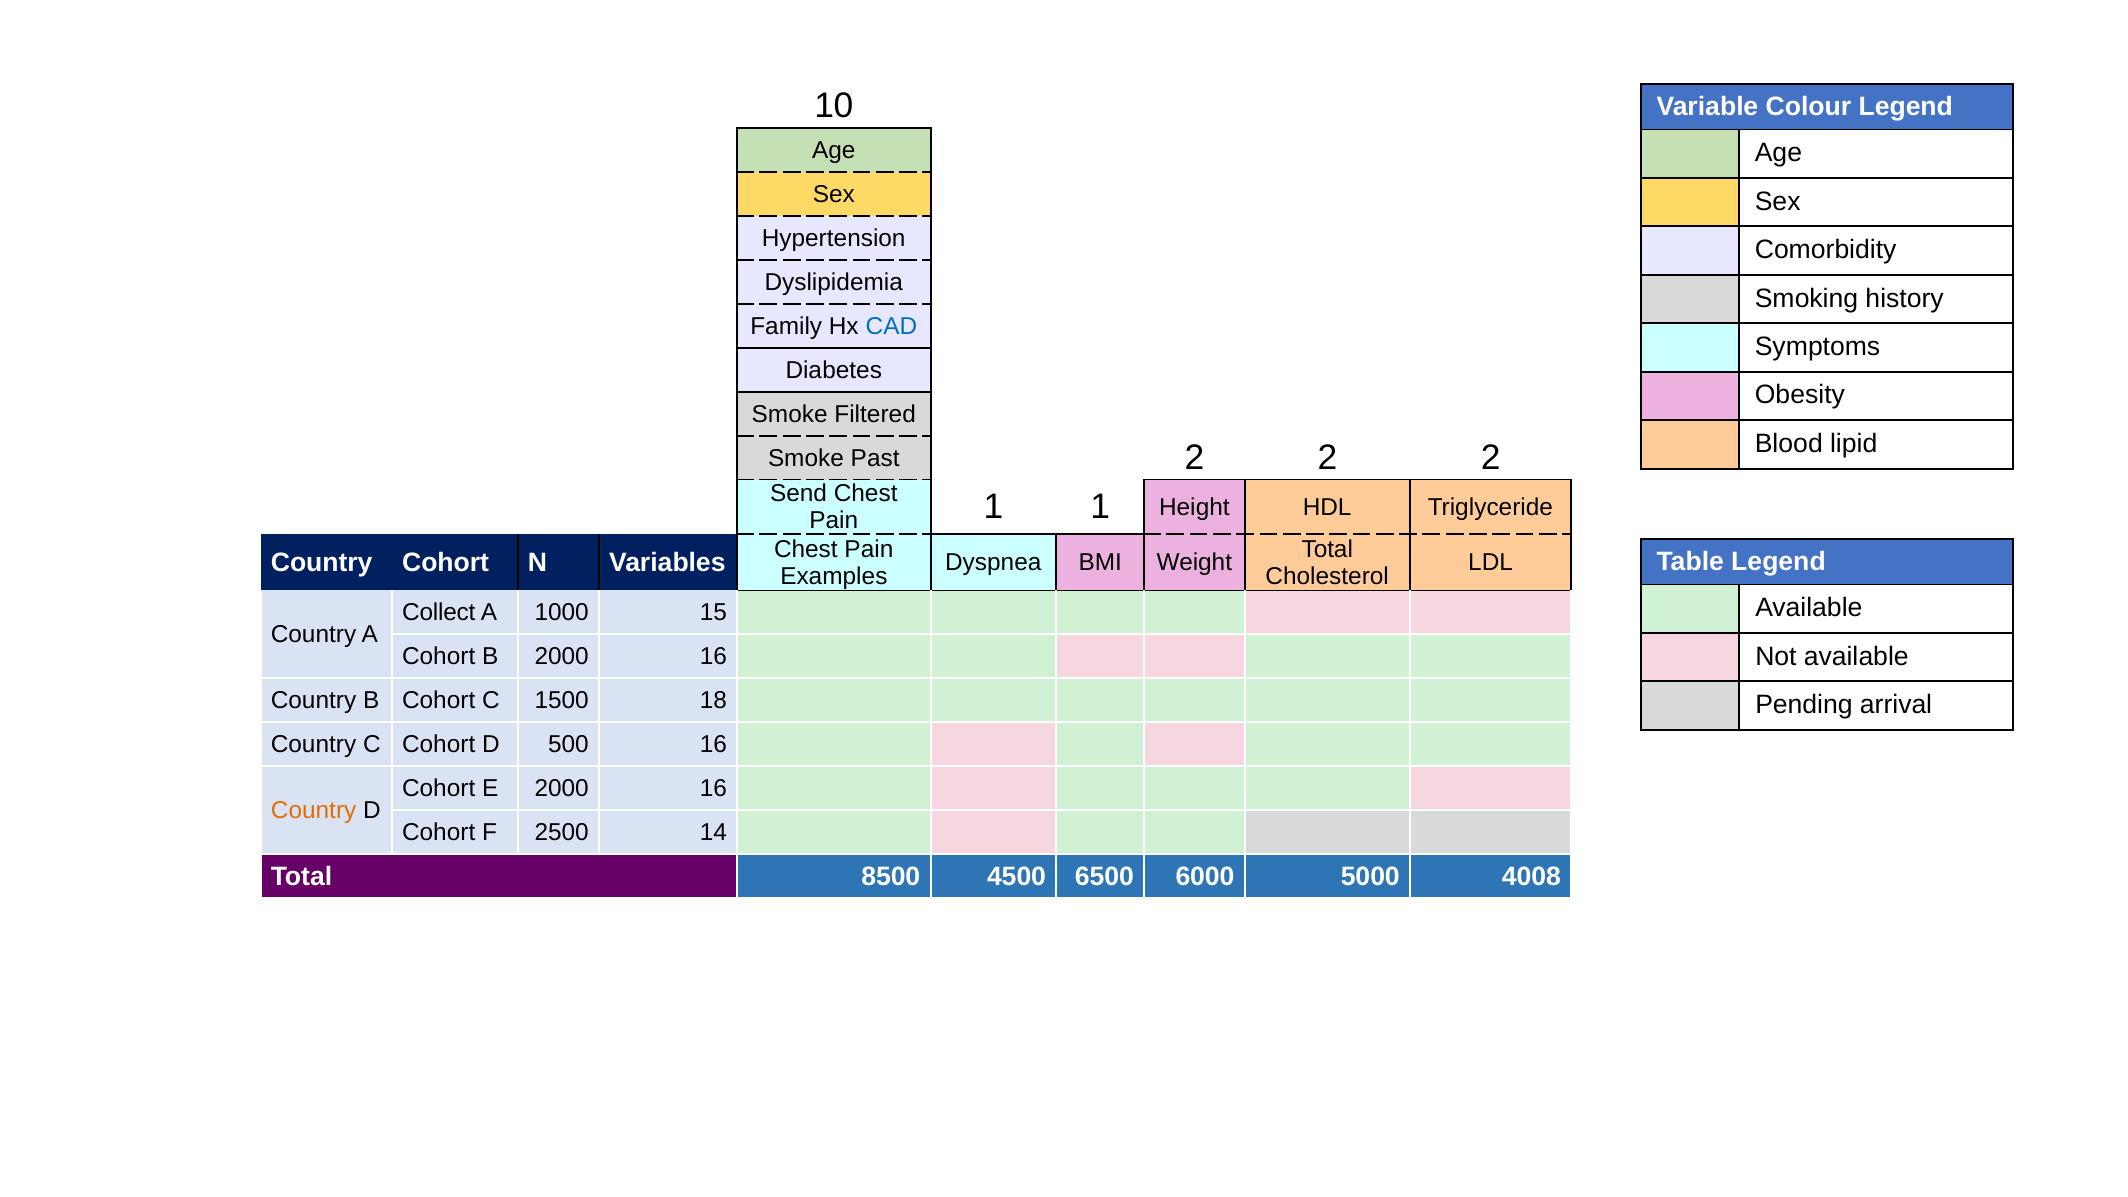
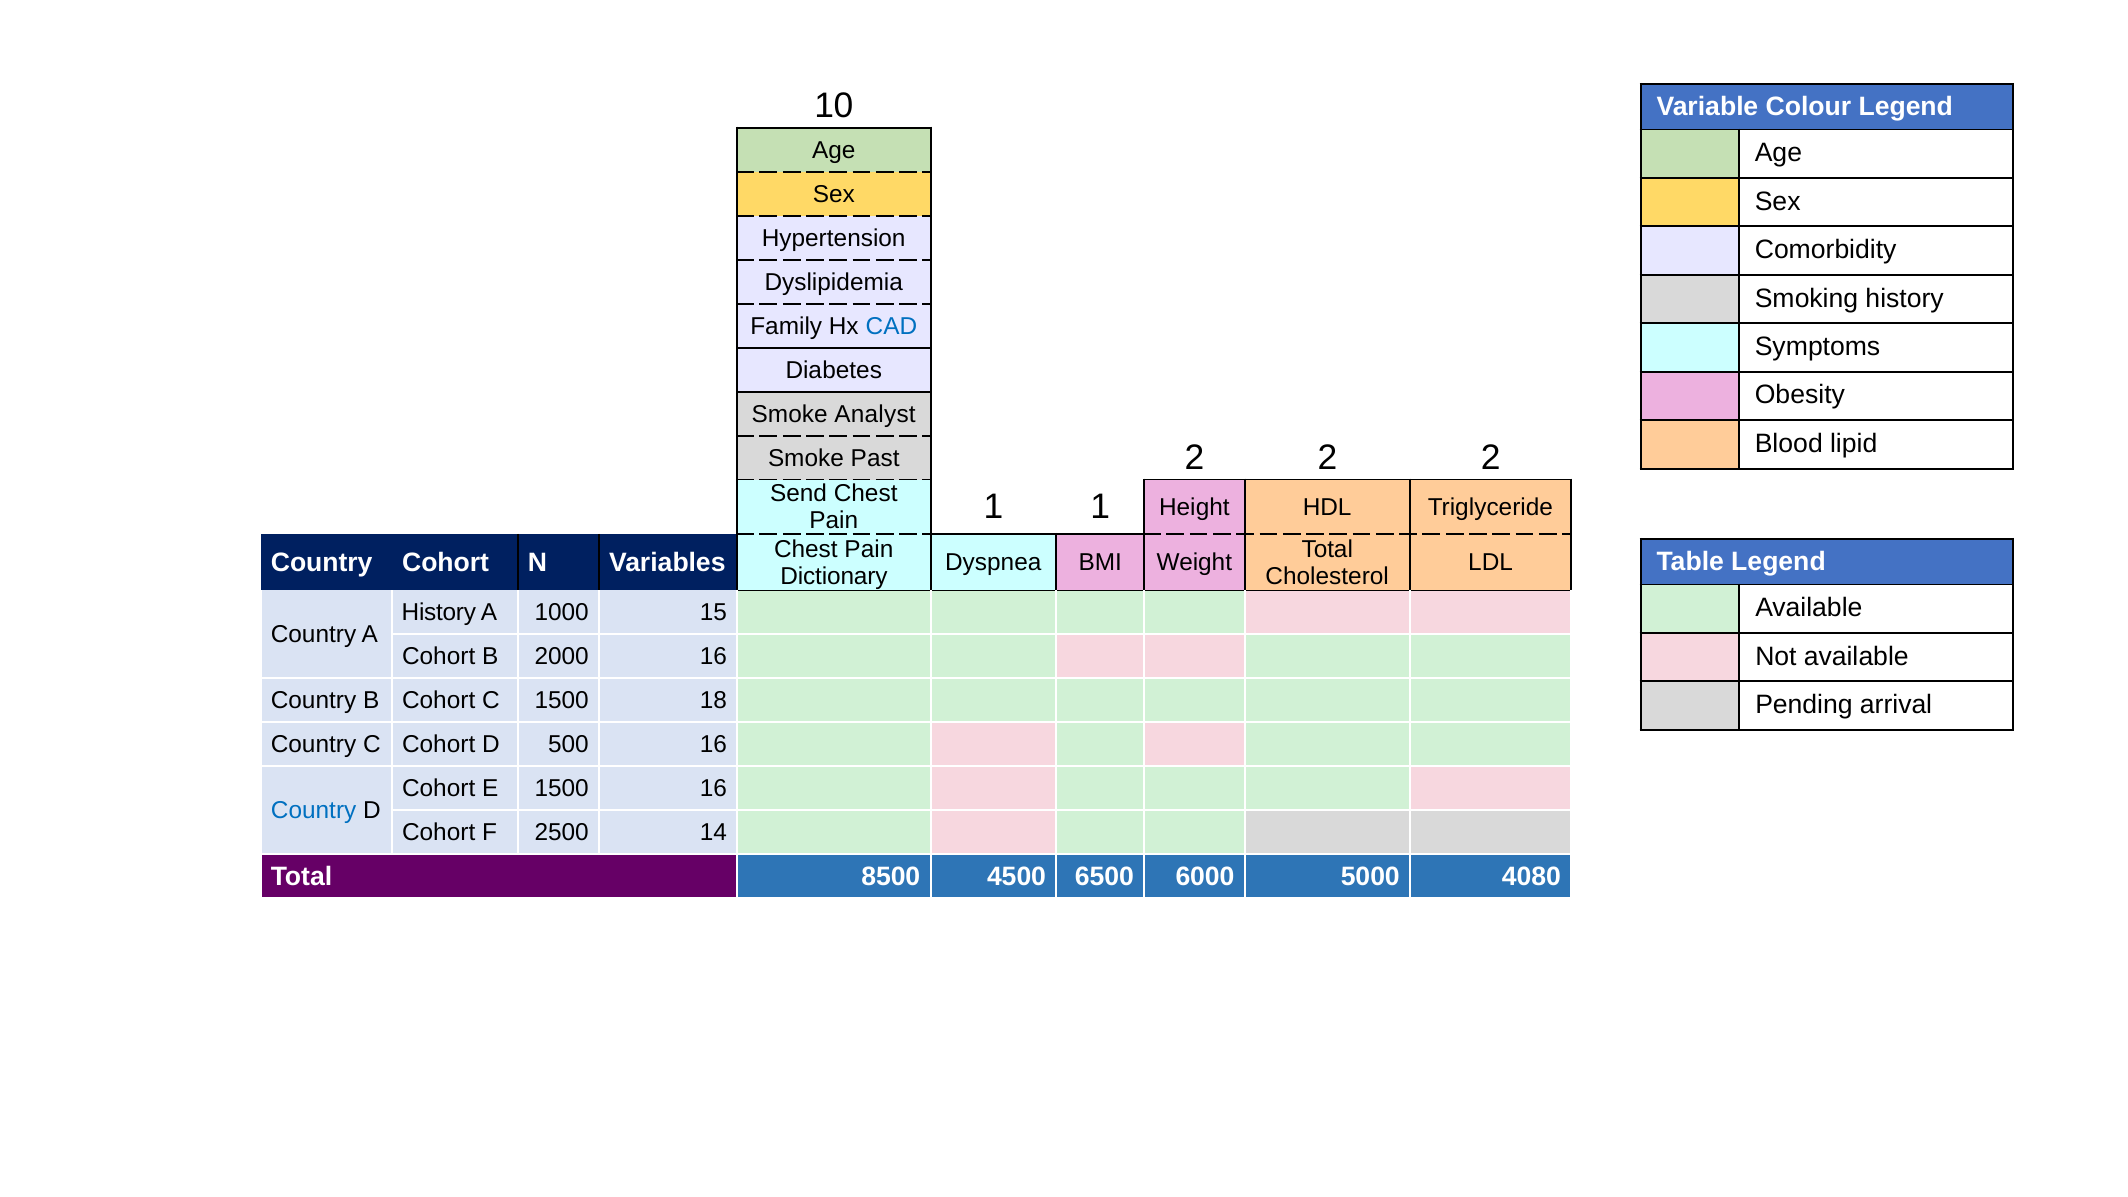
Filtered: Filtered -> Analyst (875, 414)
Examples: Examples -> Dictionary (834, 576)
Collect: Collect -> History (439, 613)
E 2000: 2000 -> 1500 (562, 789)
Country colour: orange -> blue (314, 811)
4008: 4008 -> 4080 (1531, 877)
